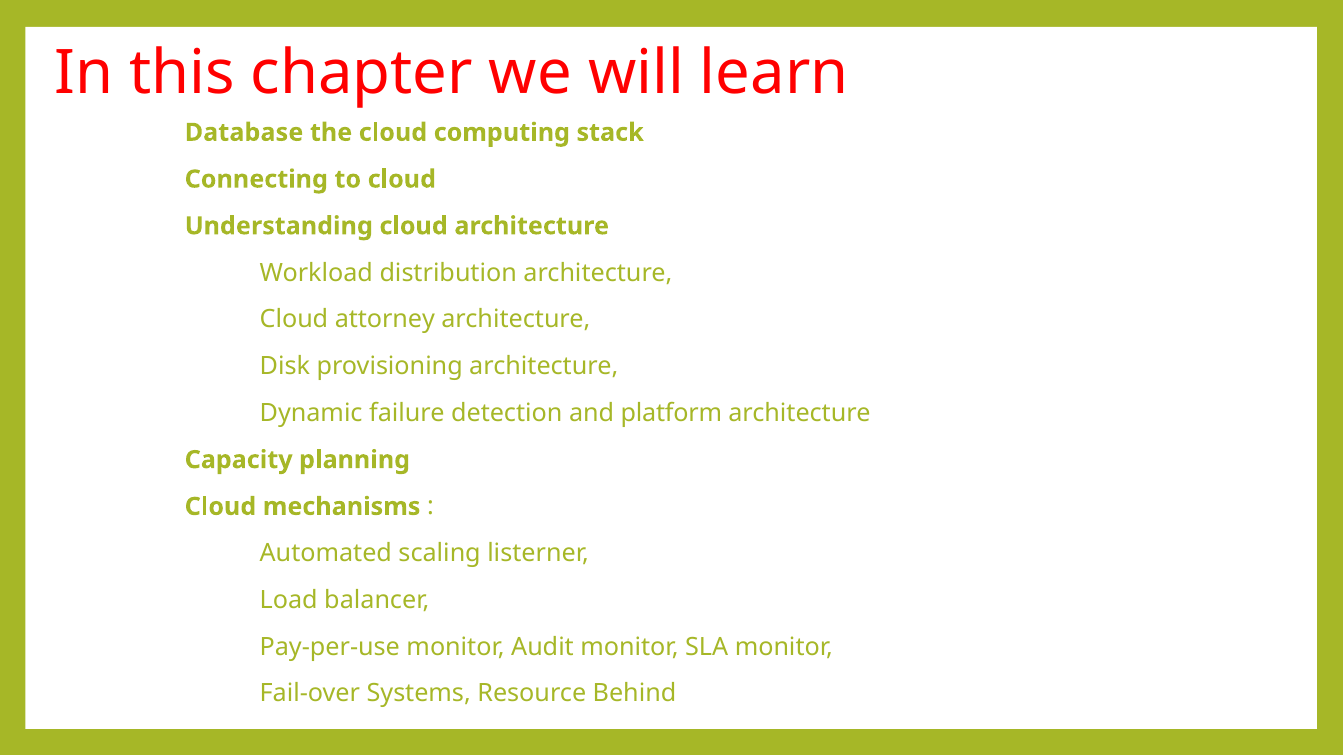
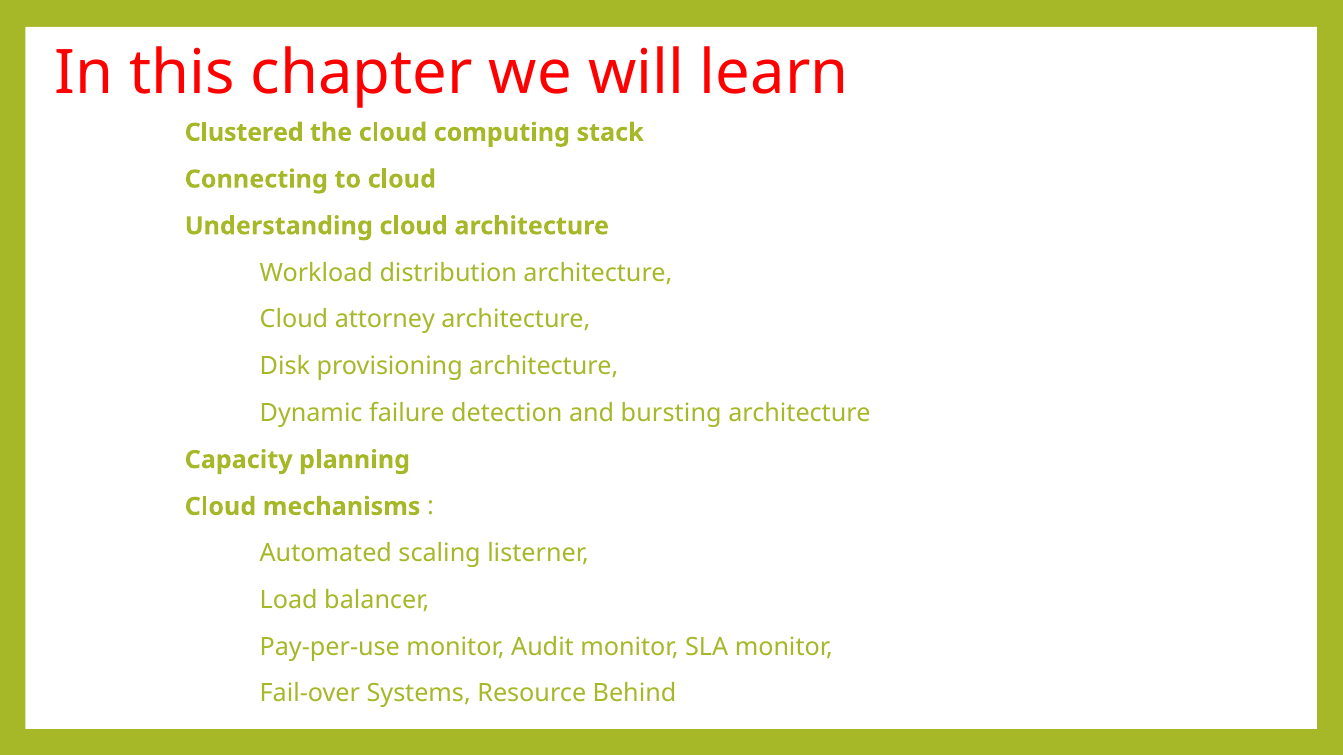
Database: Database -> Clustered (244, 133)
platform: platform -> bursting (671, 413)
